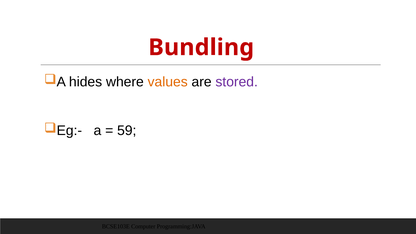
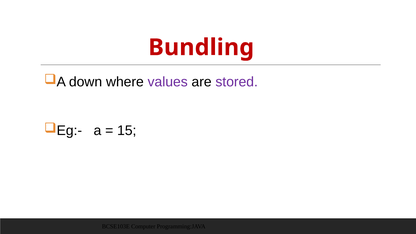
hides: hides -> down (86, 82)
values colour: orange -> purple (168, 82)
59: 59 -> 15 (127, 131)
